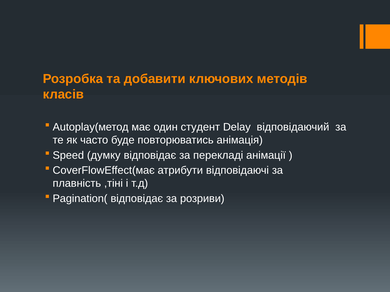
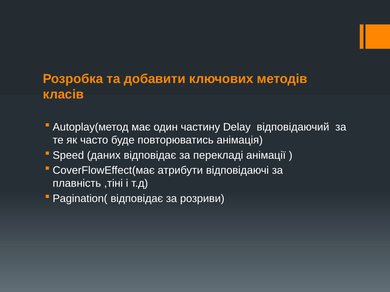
студент: студент -> частину (200, 127)
думку: думку -> даних (104, 156)
